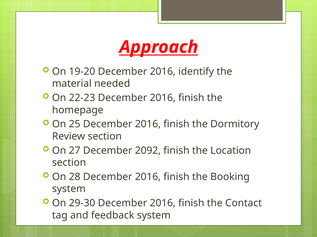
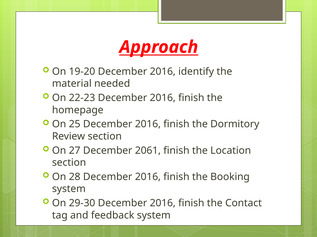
2092: 2092 -> 2061 (148, 151)
